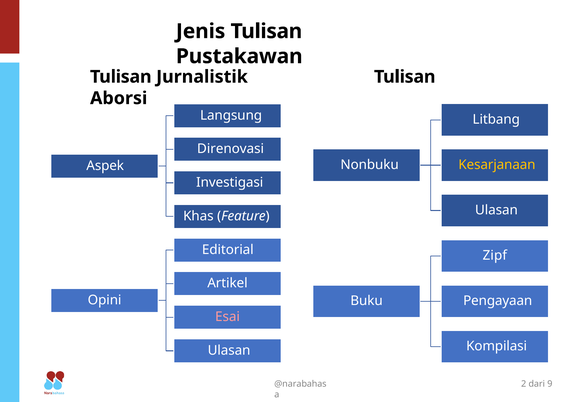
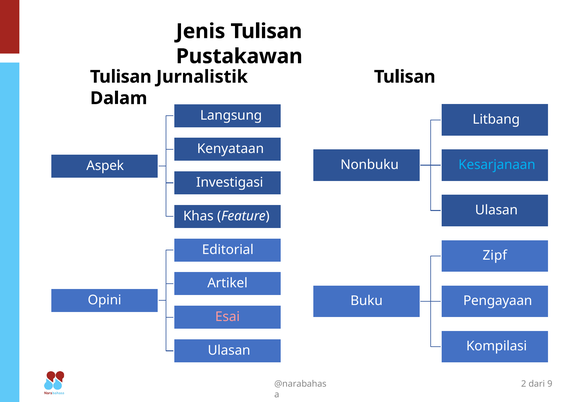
Aborsi: Aborsi -> Dalam (119, 98)
Direnovasi: Direnovasi -> Kenyataan (231, 149)
Kesarjanaan colour: yellow -> light blue (497, 165)
